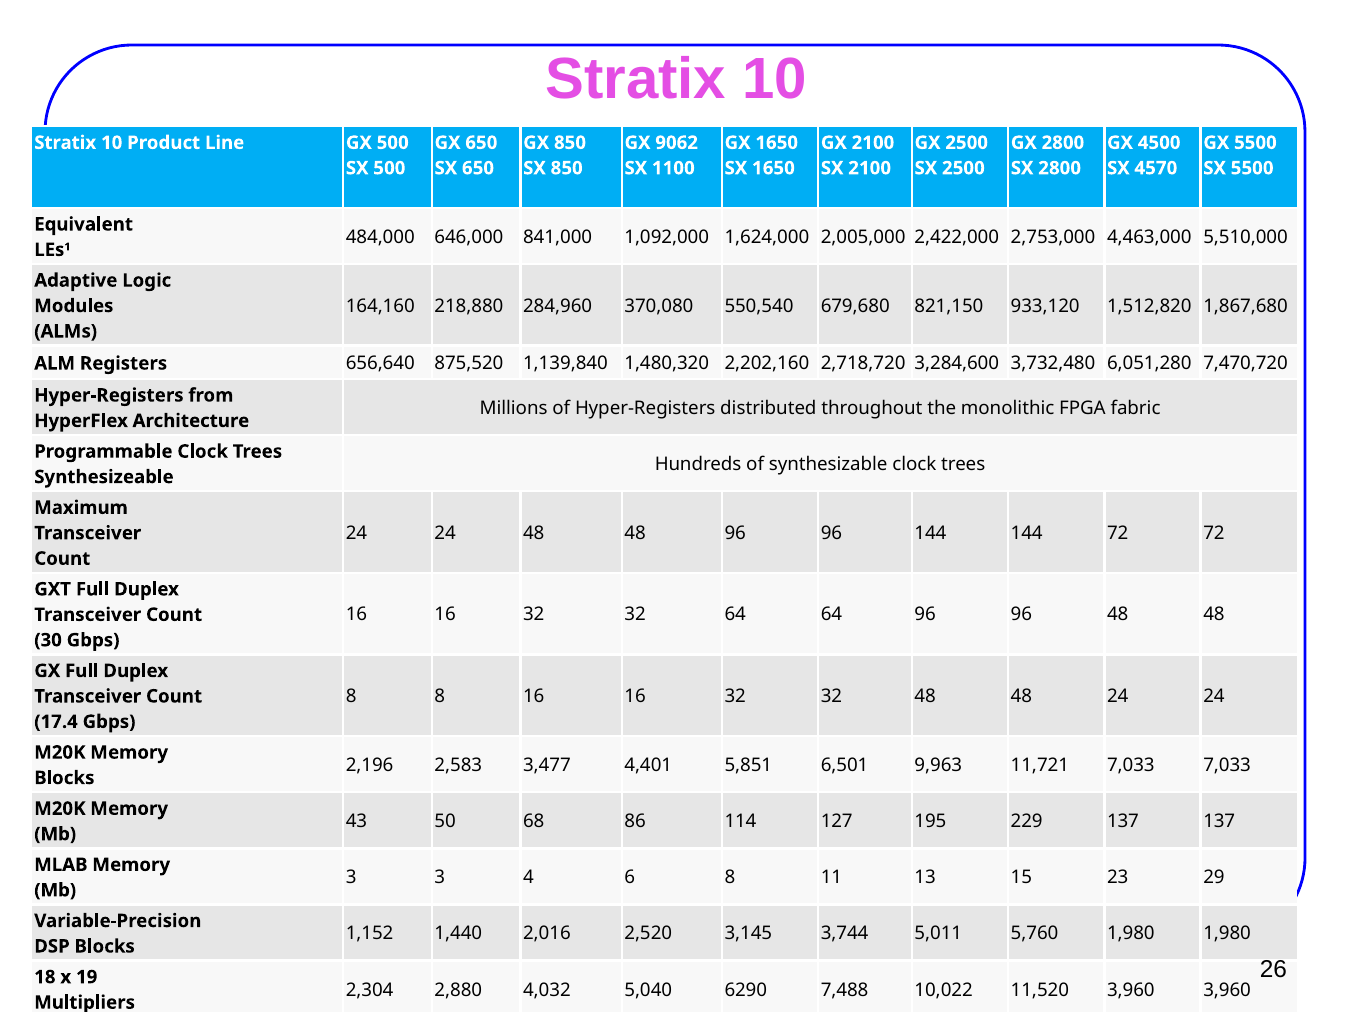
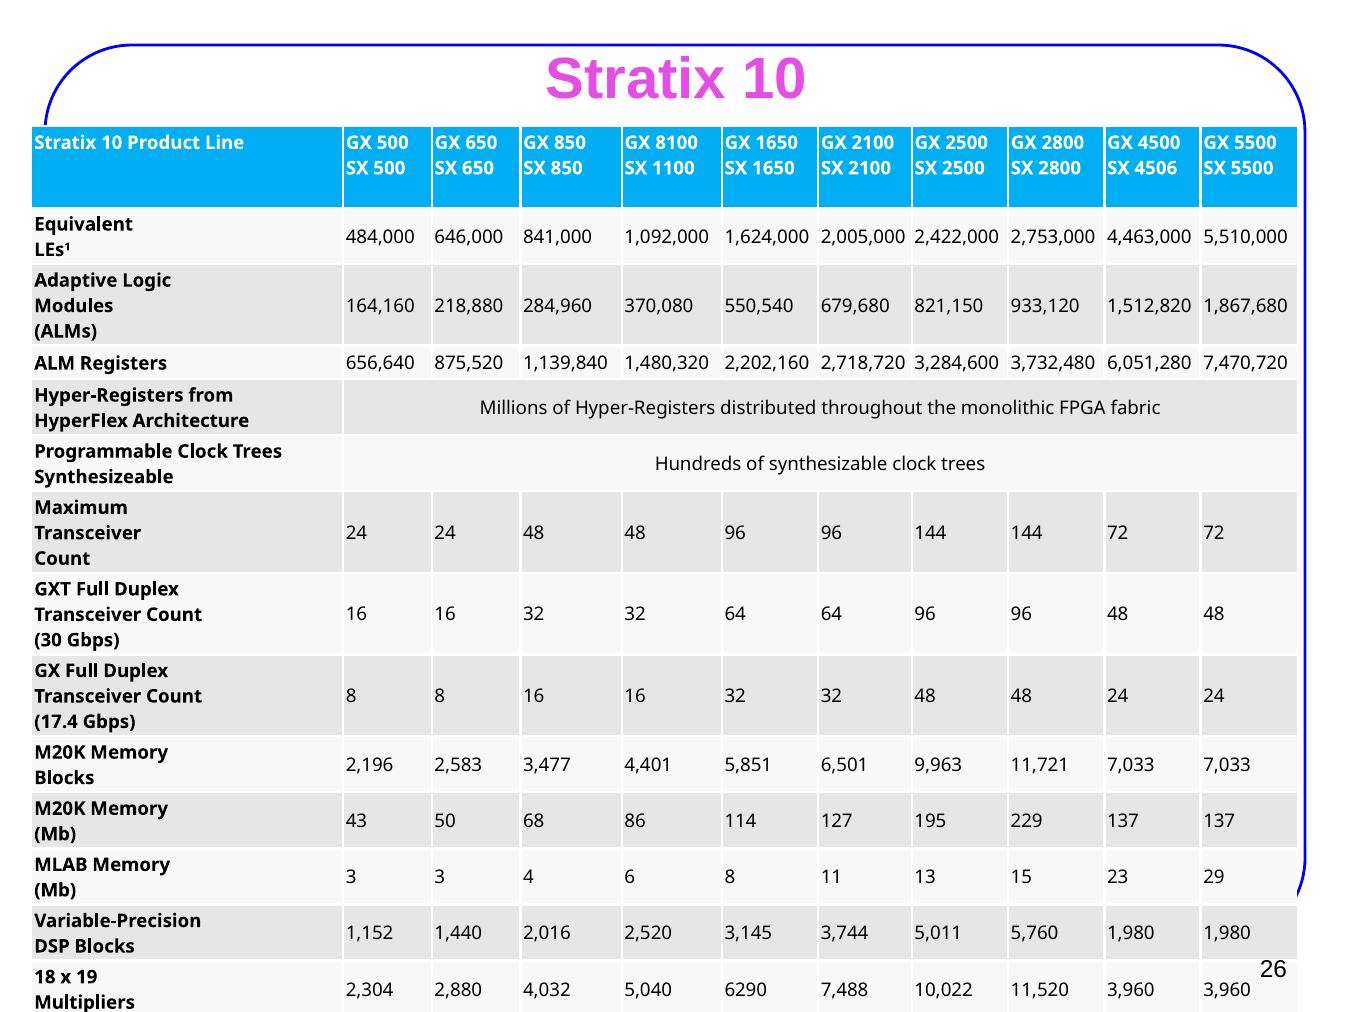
9062: 9062 -> 8100 (677, 143)
4570: 4570 -> 4506 (1156, 168)
